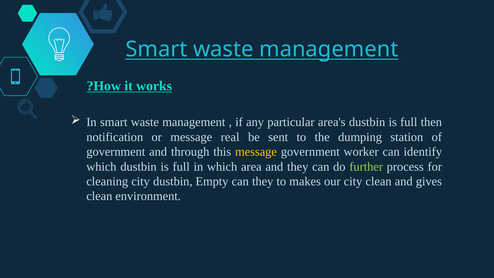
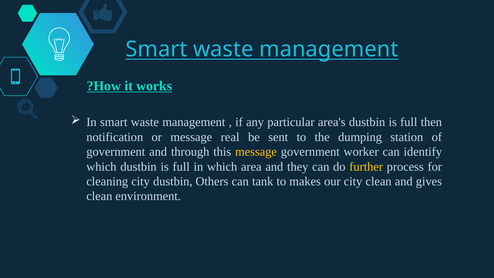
further colour: light green -> yellow (366, 167)
Empty: Empty -> Others (212, 181)
can they: they -> tank (263, 181)
